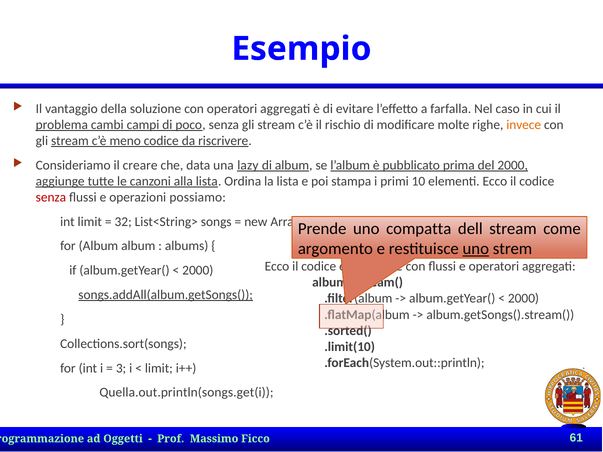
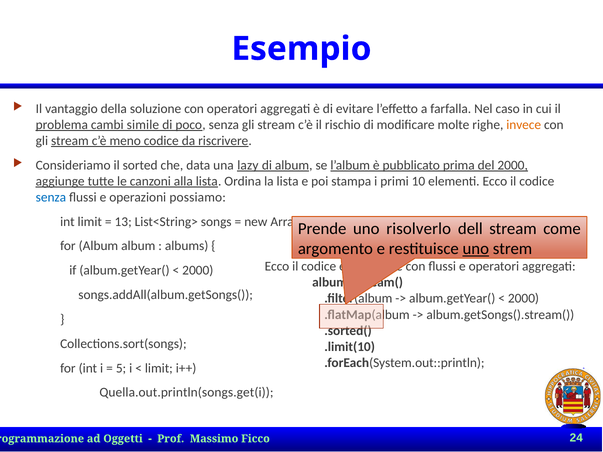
campi: campi -> simile (143, 125)
creare: creare -> sorted (140, 165)
senza colour: red -> blue (51, 197)
32: 32 -> 13 (123, 222)
compatta: compatta -> risolverlo (419, 229)
songs.addAll(album.getSongs( underline: present -> none (166, 295)
3: 3 -> 5 (121, 368)
61: 61 -> 24 (576, 438)
